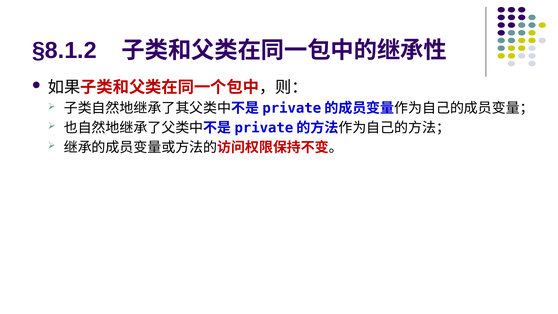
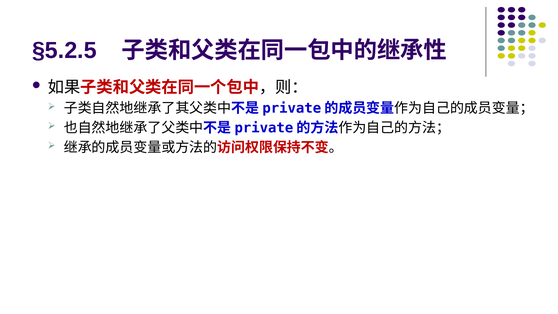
§8.1.2: §8.1.2 -> §5.2.5 (64, 50)
